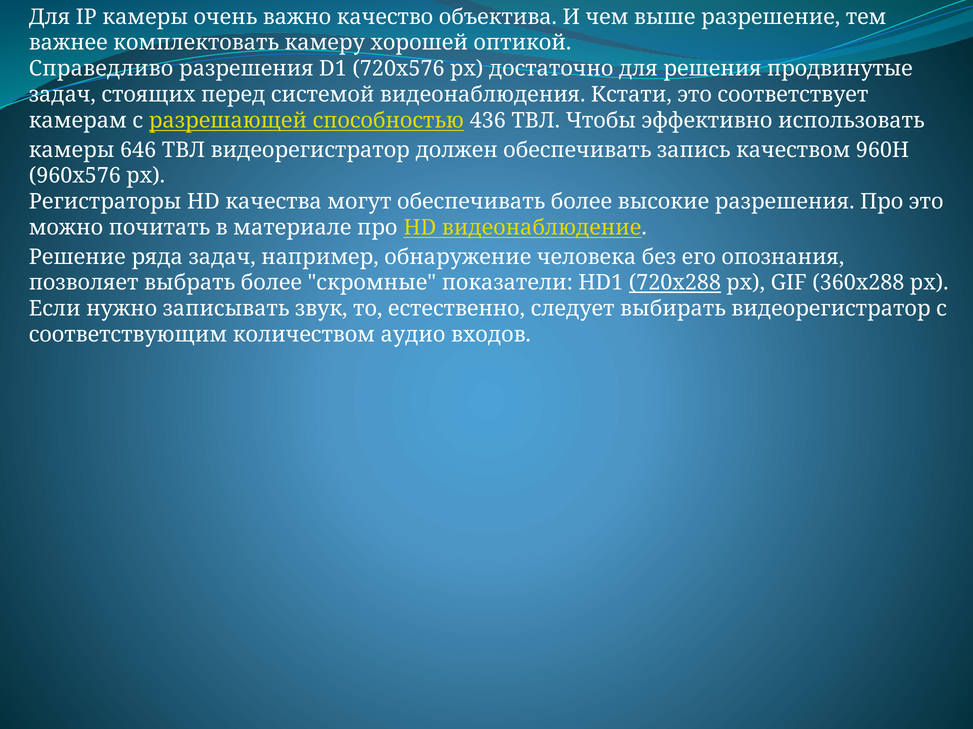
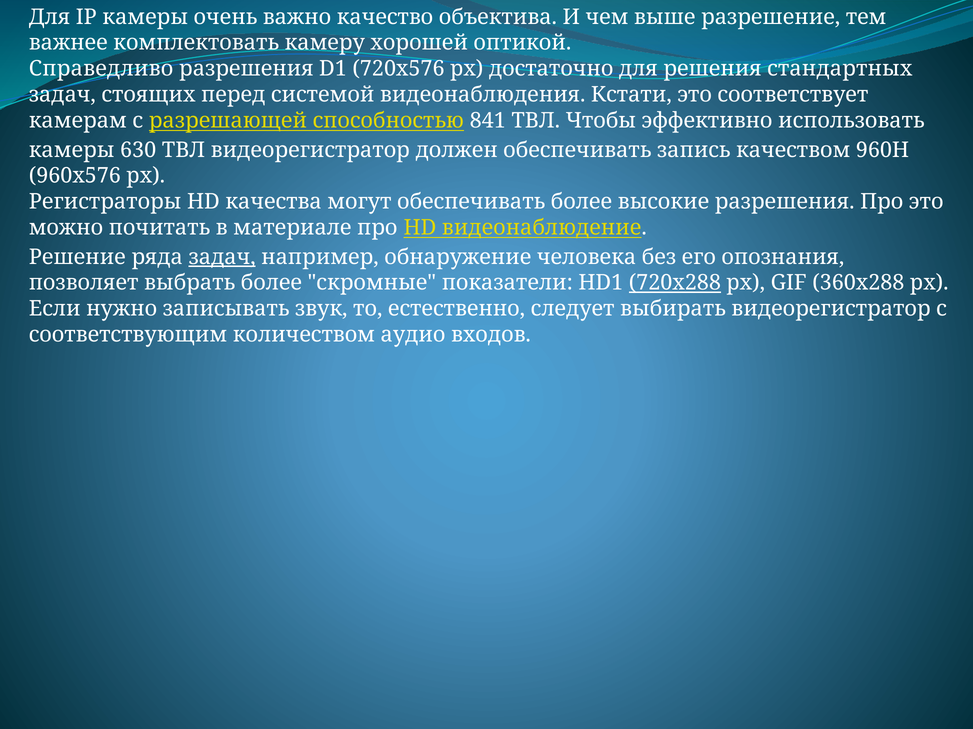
продвинутые: продвинутые -> стандартных (840, 69)
436: 436 -> 841 (488, 121)
646: 646 -> 630 (138, 150)
задач underline: none -> present (222, 257)
